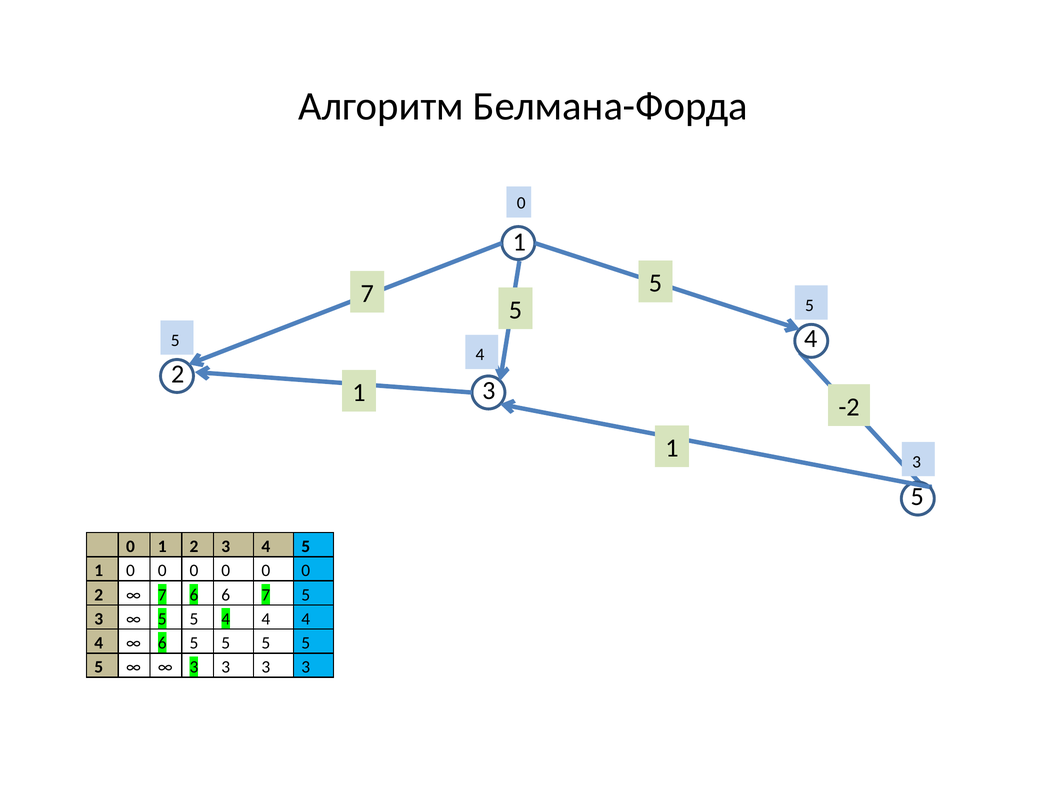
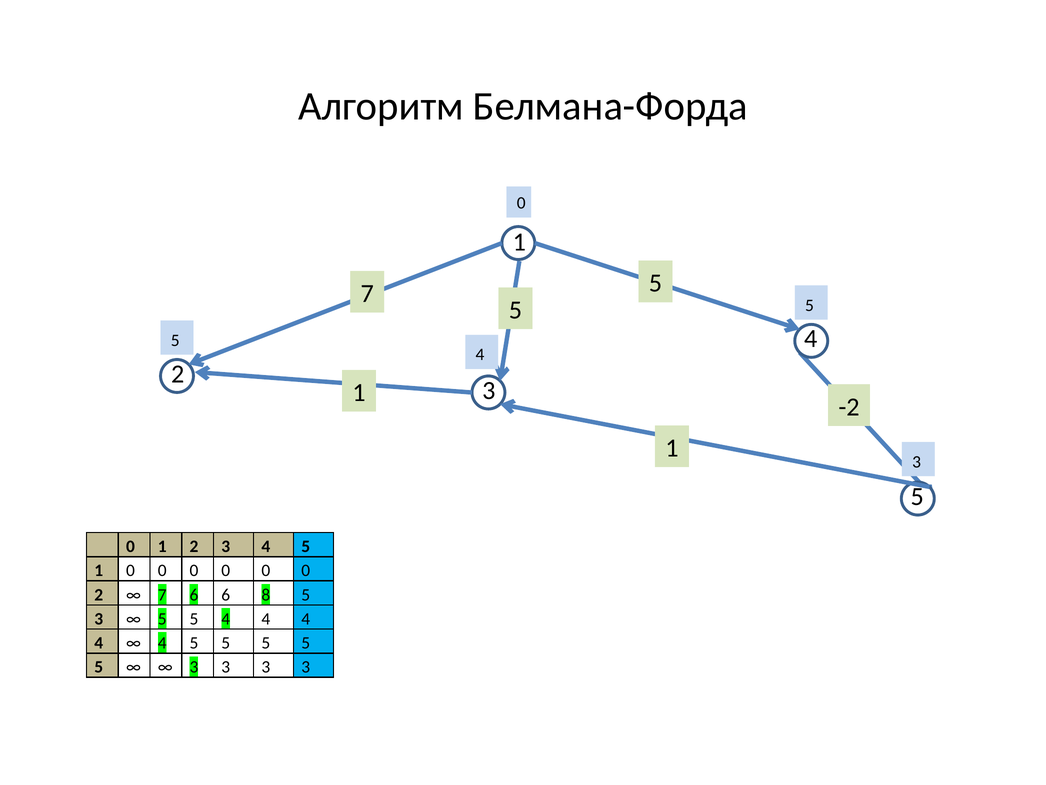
6 7: 7 -> 8 (266, 594)
6: 6 -> 4 (162, 643)
